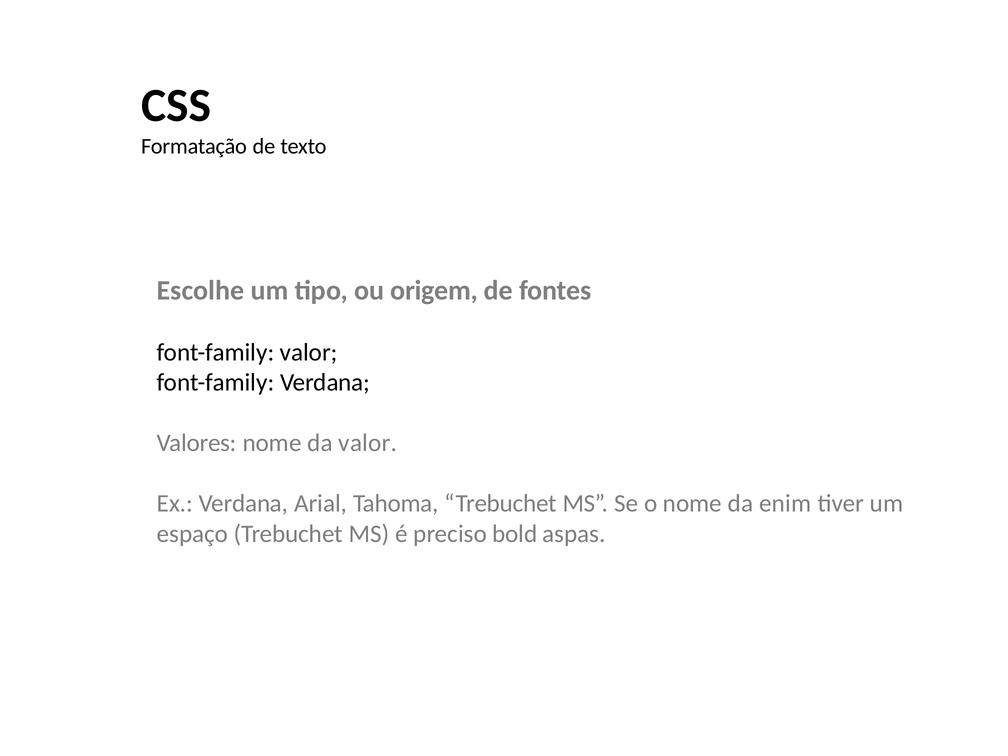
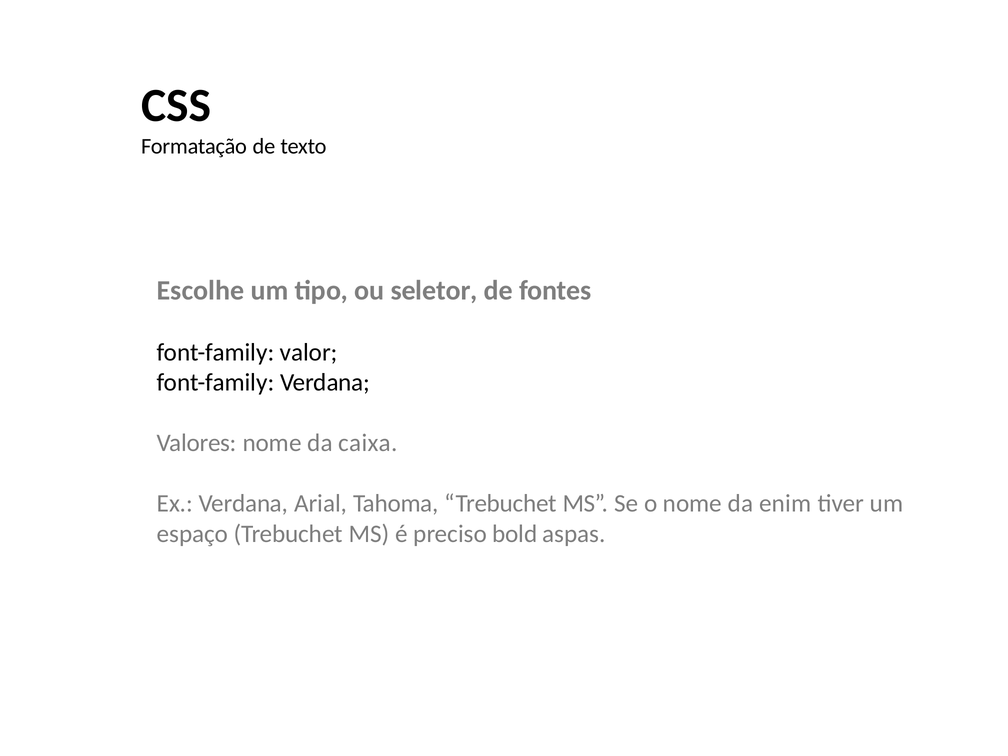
origem: origem -> seletor (434, 290)
da valor: valor -> caixa (368, 443)
